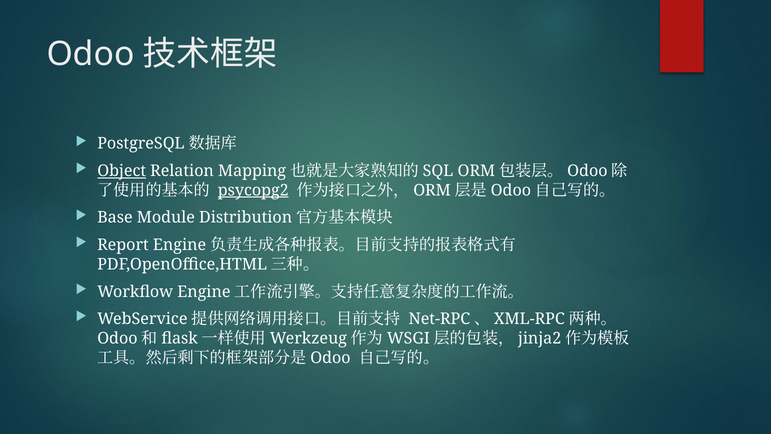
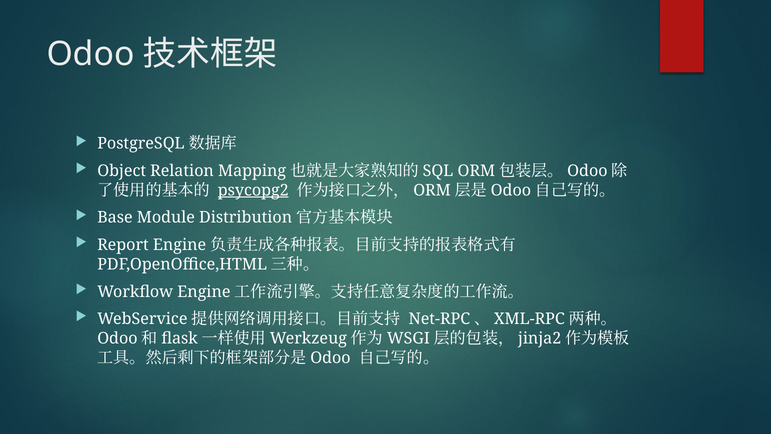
Object underline: present -> none (122, 171)
